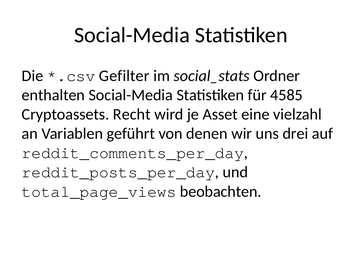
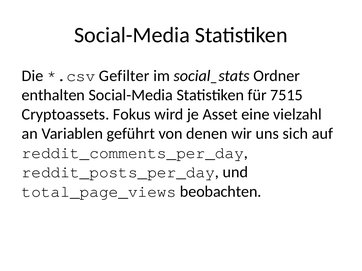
4585: 4585 -> 7515 (287, 95)
Recht: Recht -> Fokus (132, 115)
drei: drei -> sich (295, 134)
